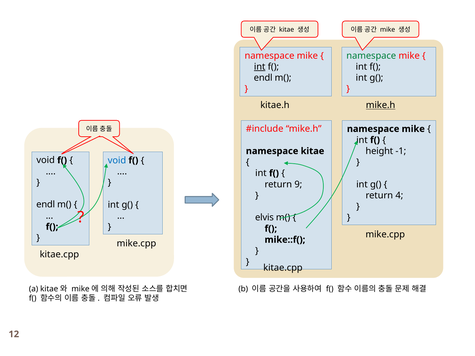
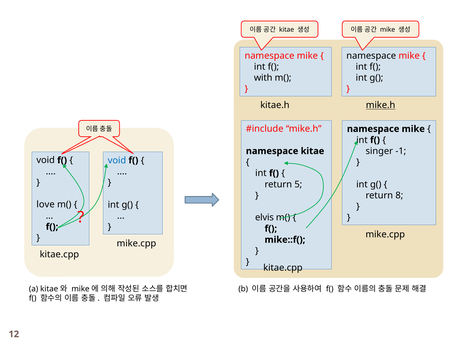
namespace colour: green -> black (371, 56)
int underline: present -> none (260, 67)
endl: endl -> with (263, 78)
height: height -> singer (379, 151)
9: 9 -> 5 (298, 184)
4: 4 -> 8 (399, 196)
endl: endl -> love (46, 205)
